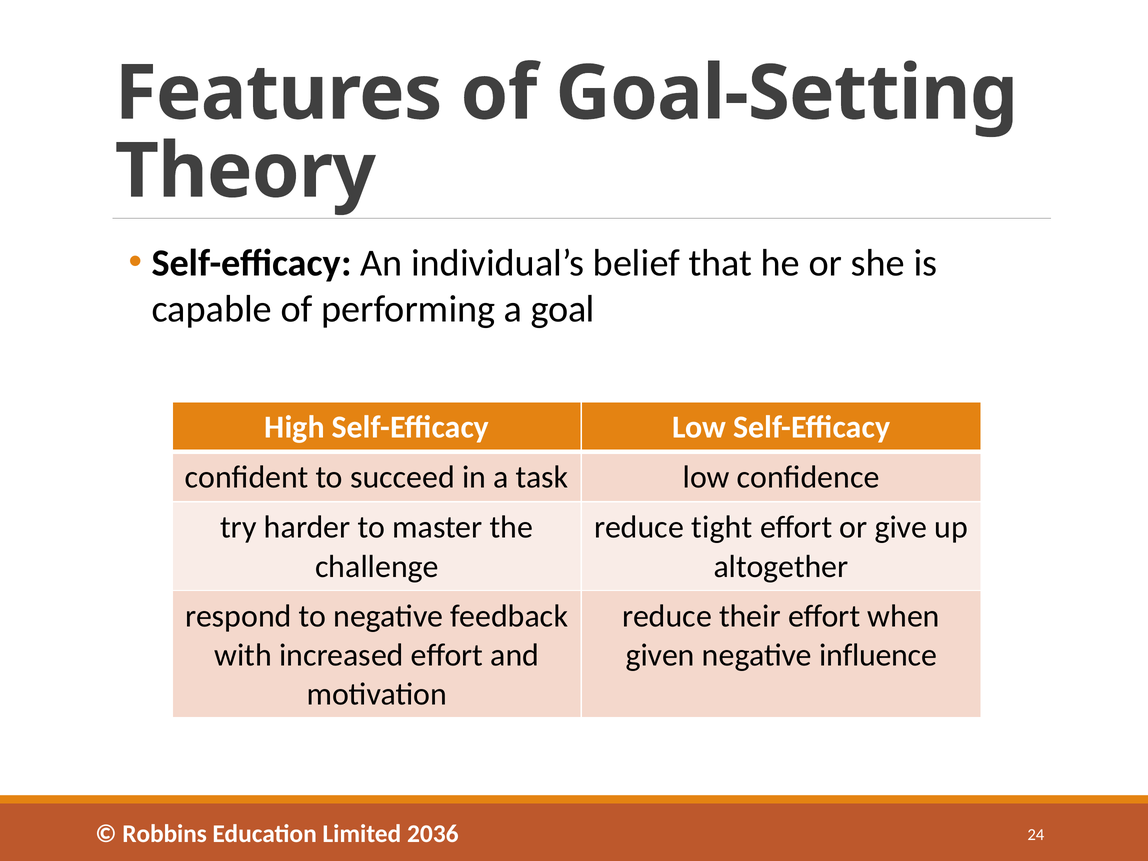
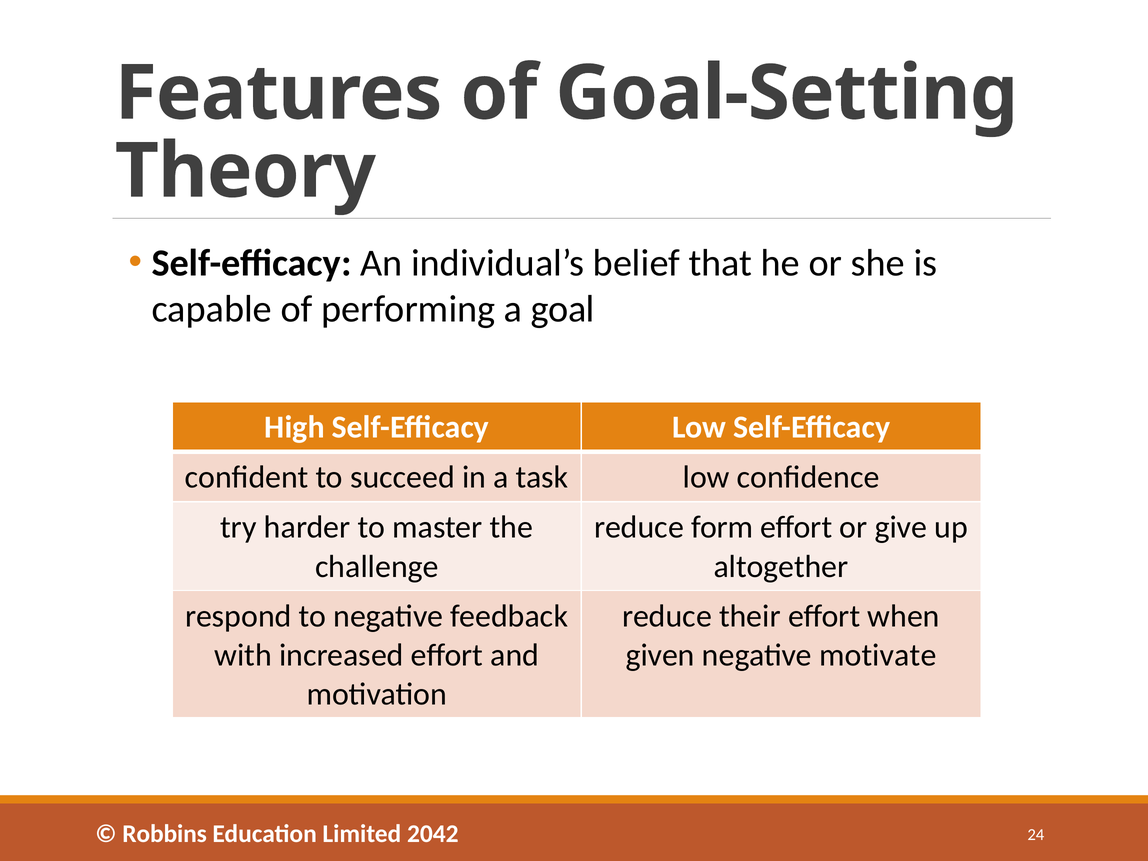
tight: tight -> form (722, 527)
influence: influence -> motivate (878, 655)
2036: 2036 -> 2042 (433, 834)
